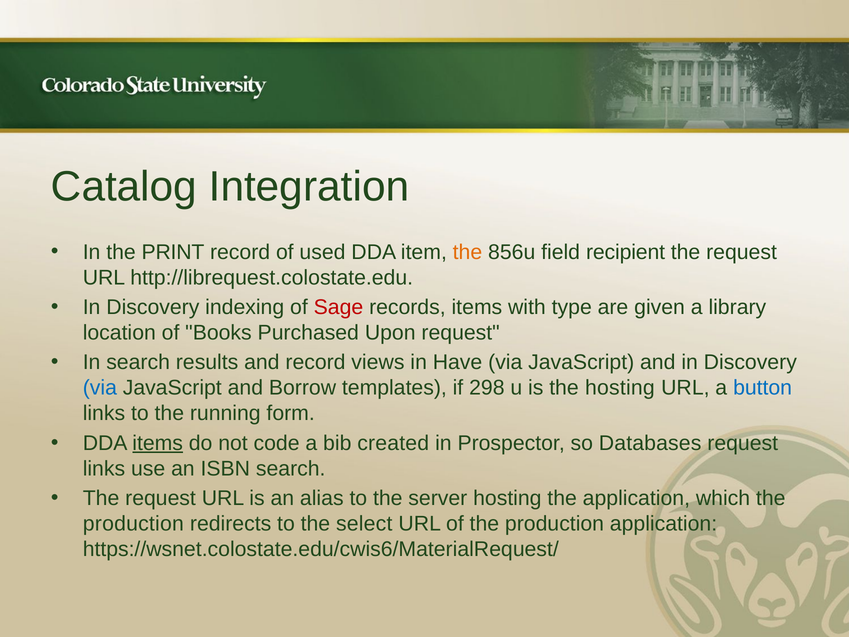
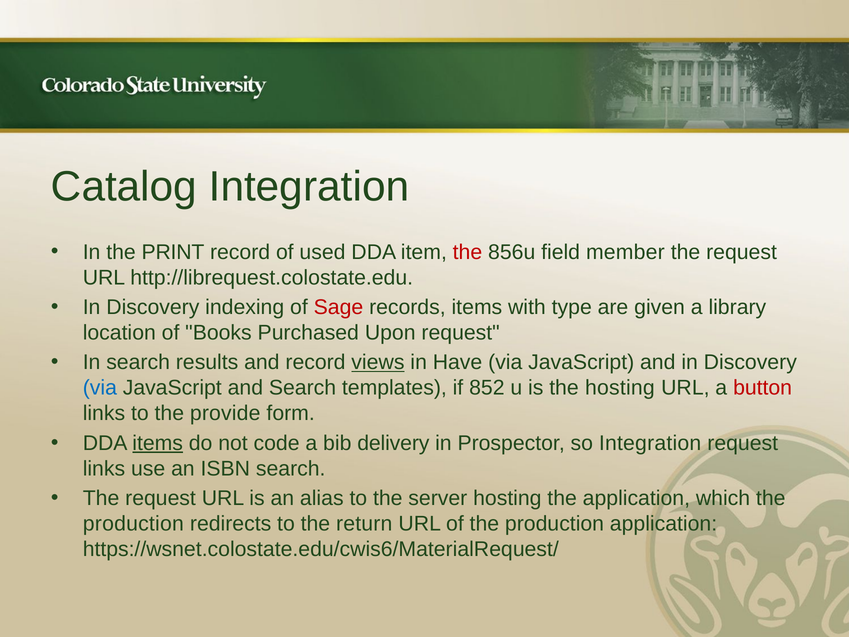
the colour: orange -> red (467, 252)
recipient: recipient -> member (625, 252)
views underline: none -> present (378, 362)
and Borrow: Borrow -> Search (303, 388)
298: 298 -> 852 (487, 388)
button colour: blue -> red (763, 388)
running: running -> provide (225, 413)
created: created -> delivery (393, 443)
so Databases: Databases -> Integration (650, 443)
select: select -> return (364, 524)
